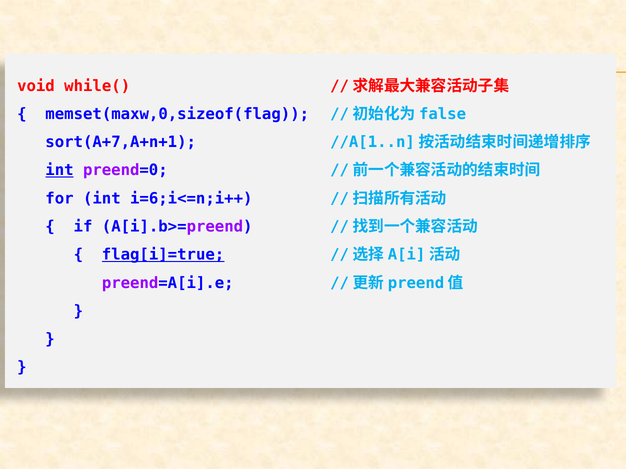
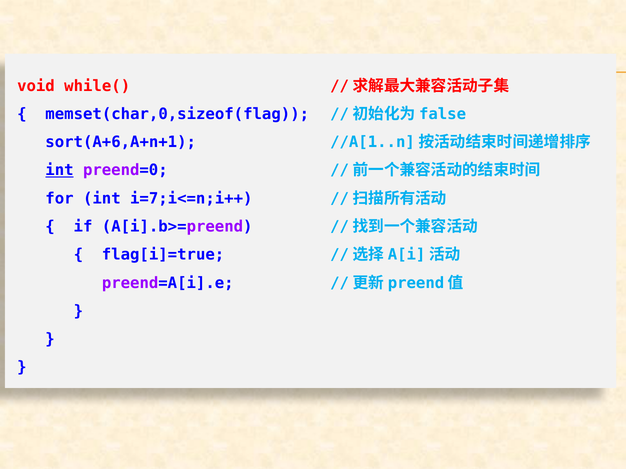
memset(maxw,0,sizeof(flag: memset(maxw,0,sizeof(flag -> memset(char,0,sizeof(flag (177, 114)
sort(A+7,A+n+1: sort(A+7,A+n+1 -> sort(A+6,A+n+1 (121, 142)
i=6;i<=n;i++: i=6;i<=n;i++ -> i=7;i<=n;i++ (191, 199)
flag[i]=true underline: present -> none (163, 255)
